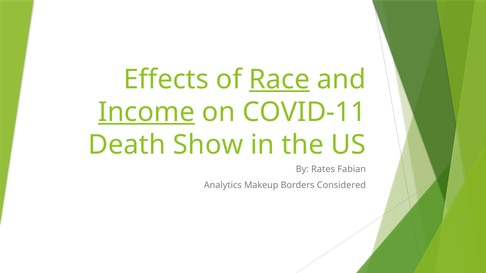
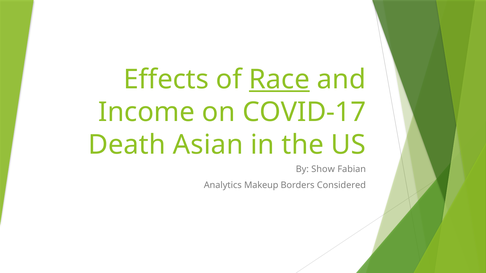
Income underline: present -> none (147, 112)
COVID-11: COVID-11 -> COVID-17 (304, 112)
Show: Show -> Asian (208, 145)
Rates: Rates -> Show (323, 169)
